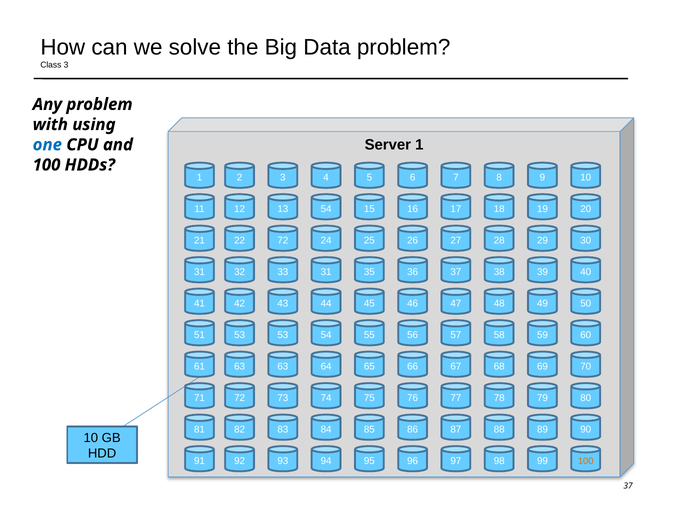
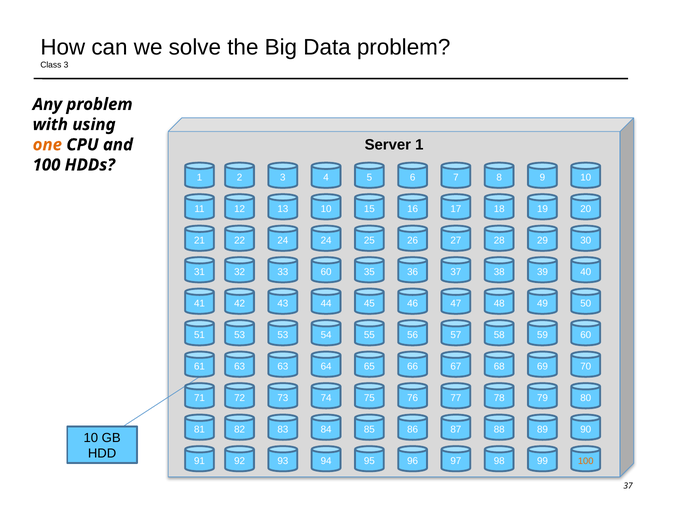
one colour: blue -> orange (47, 145)
13 54: 54 -> 10 (326, 209)
22 72: 72 -> 24 (283, 240)
33 31: 31 -> 60 (326, 272)
